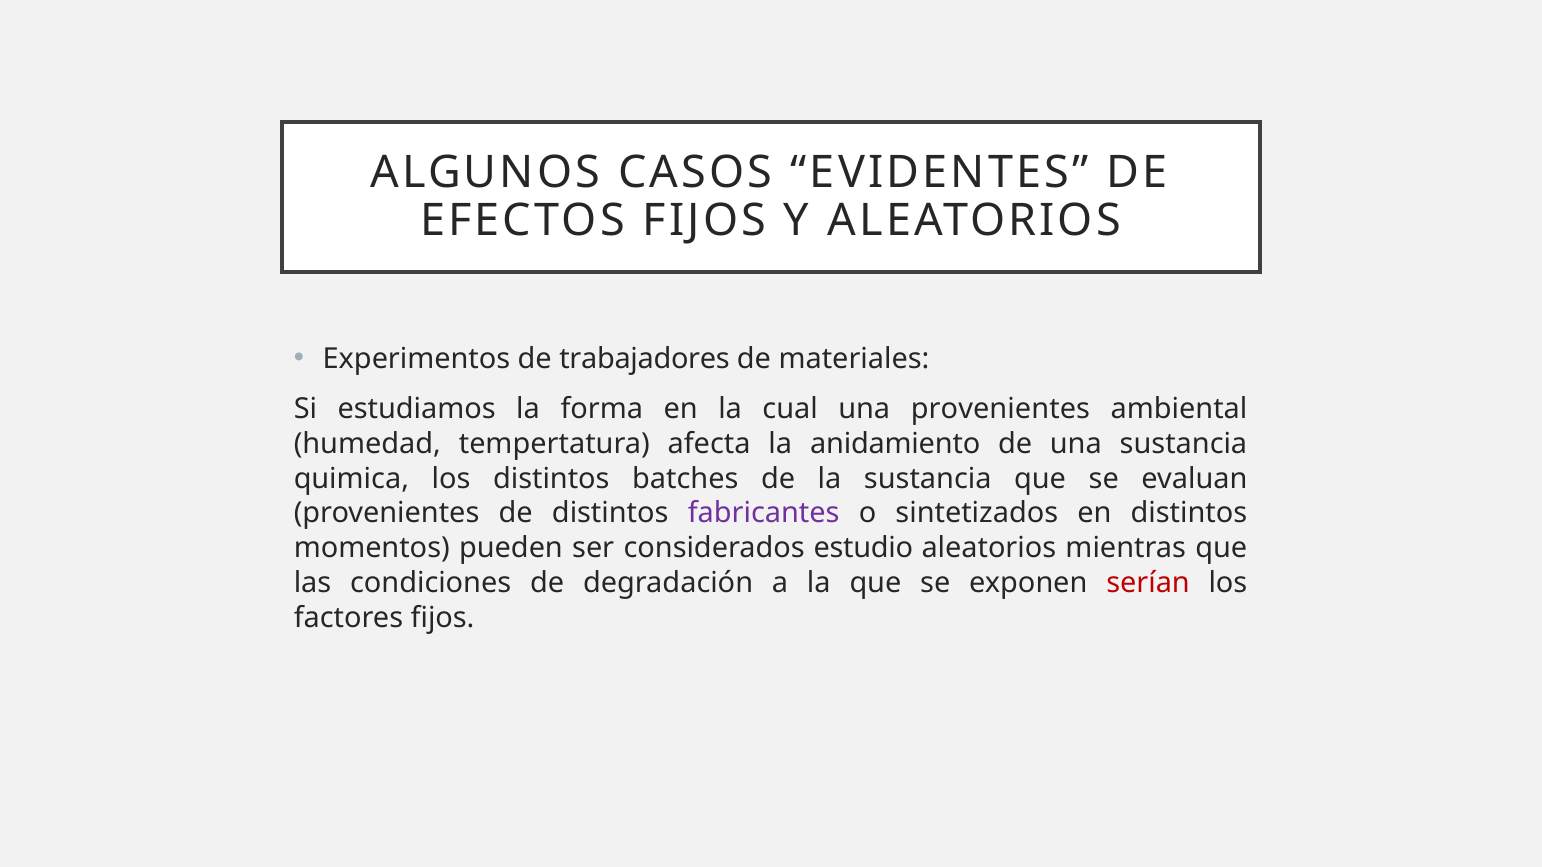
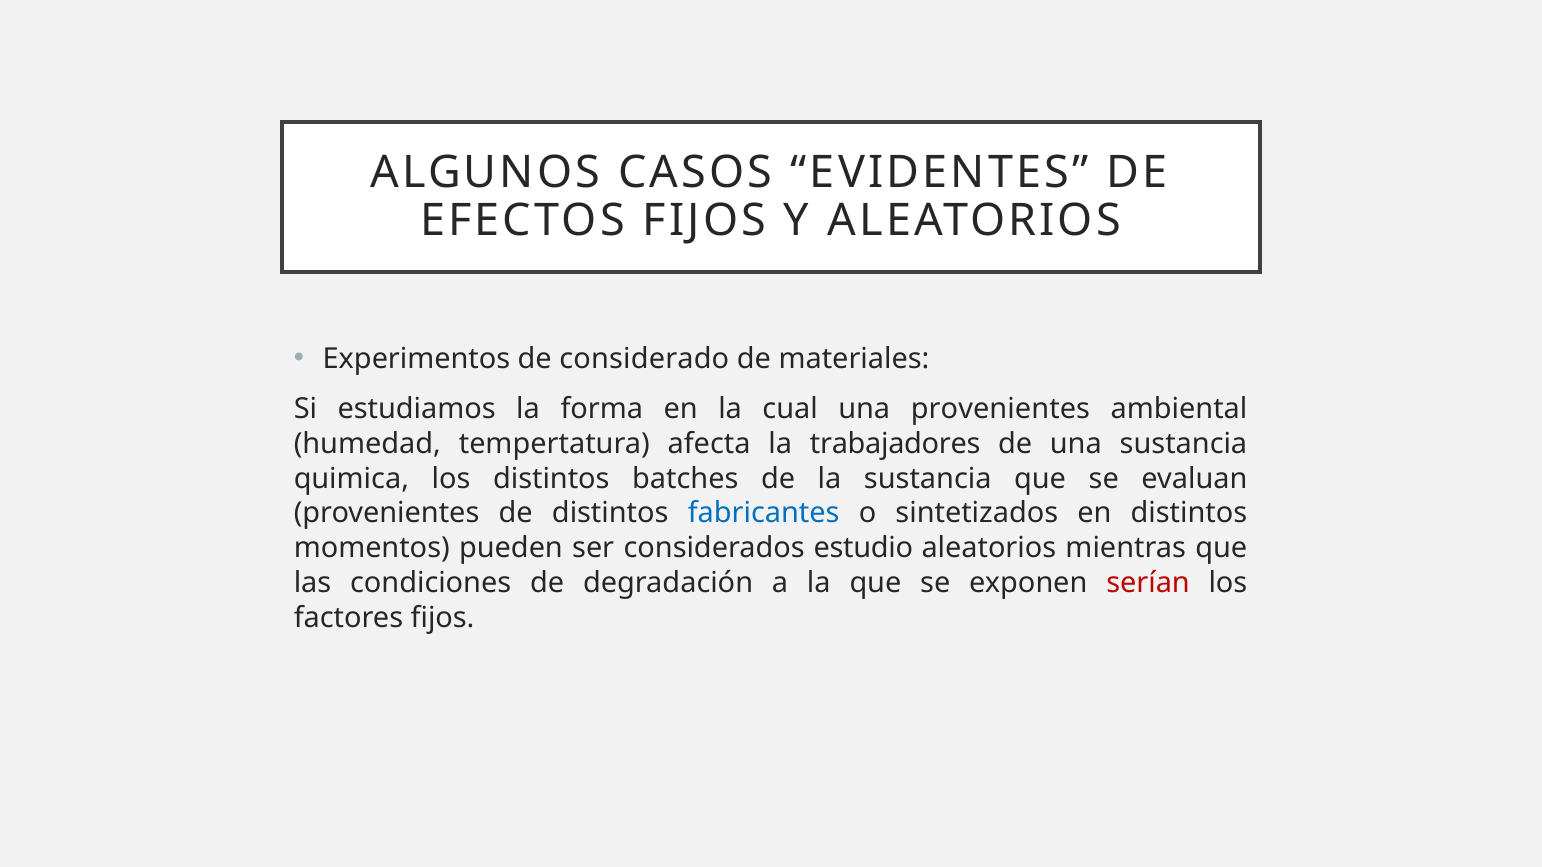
trabajadores: trabajadores -> considerado (644, 359)
anidamiento: anidamiento -> trabajadores (895, 444)
fabricantes colour: purple -> blue (764, 514)
